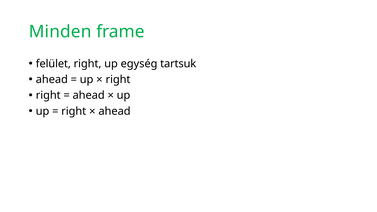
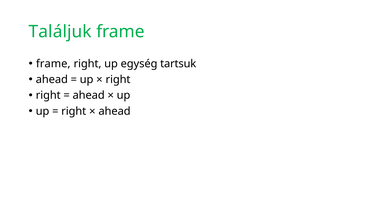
Minden: Minden -> Találjuk (60, 32)
felület: felület -> frame (53, 64)
